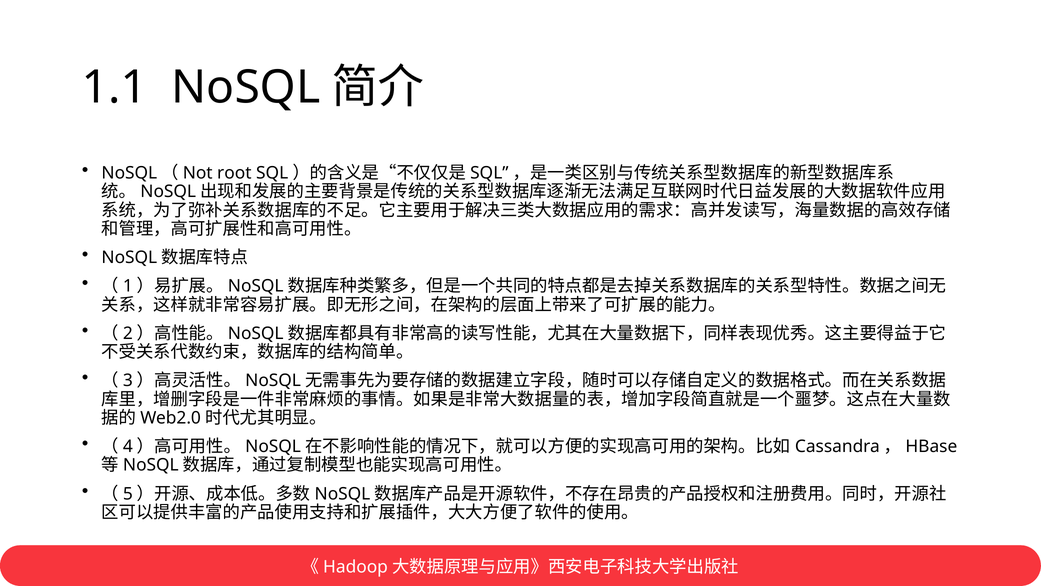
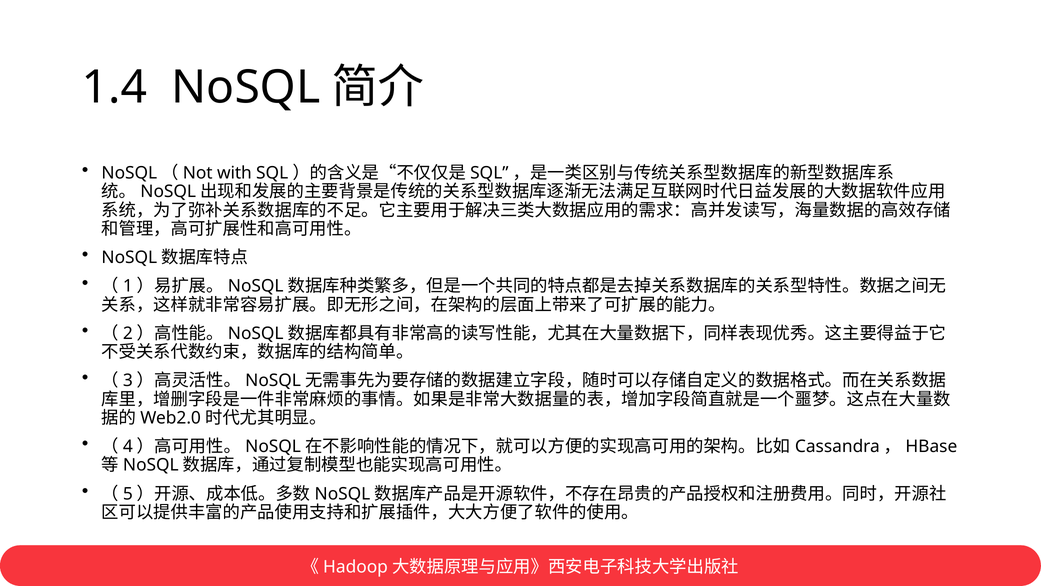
1.1: 1.1 -> 1.4 (115, 87)
root: root -> with (234, 173)
